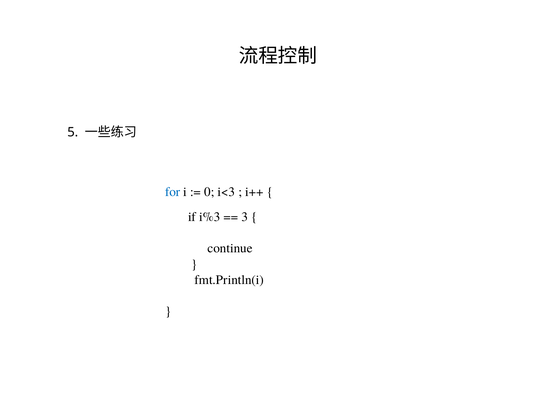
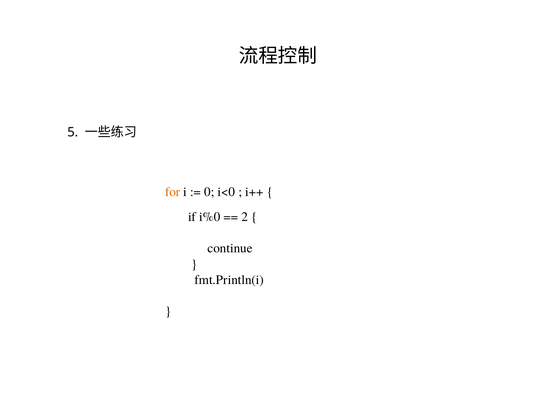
for colour: blue -> orange (173, 192)
i<3: i<3 -> i<0 (226, 192)
i%3: i%3 -> i%0 (210, 217)
3: 3 -> 2 (245, 217)
